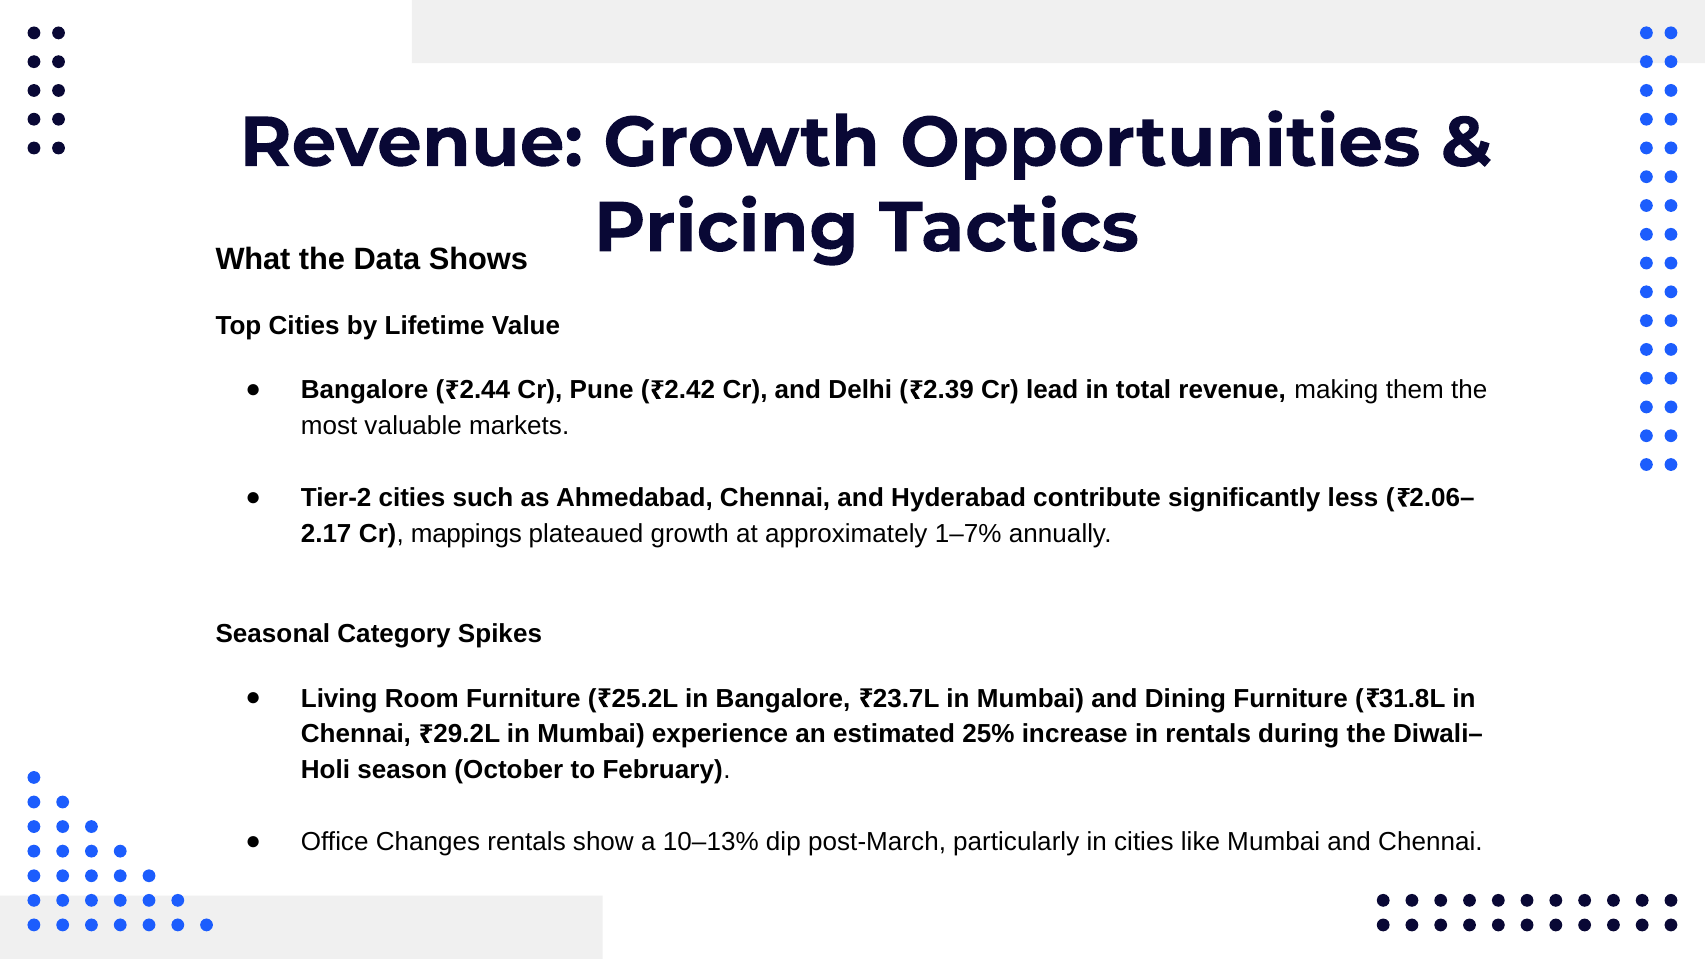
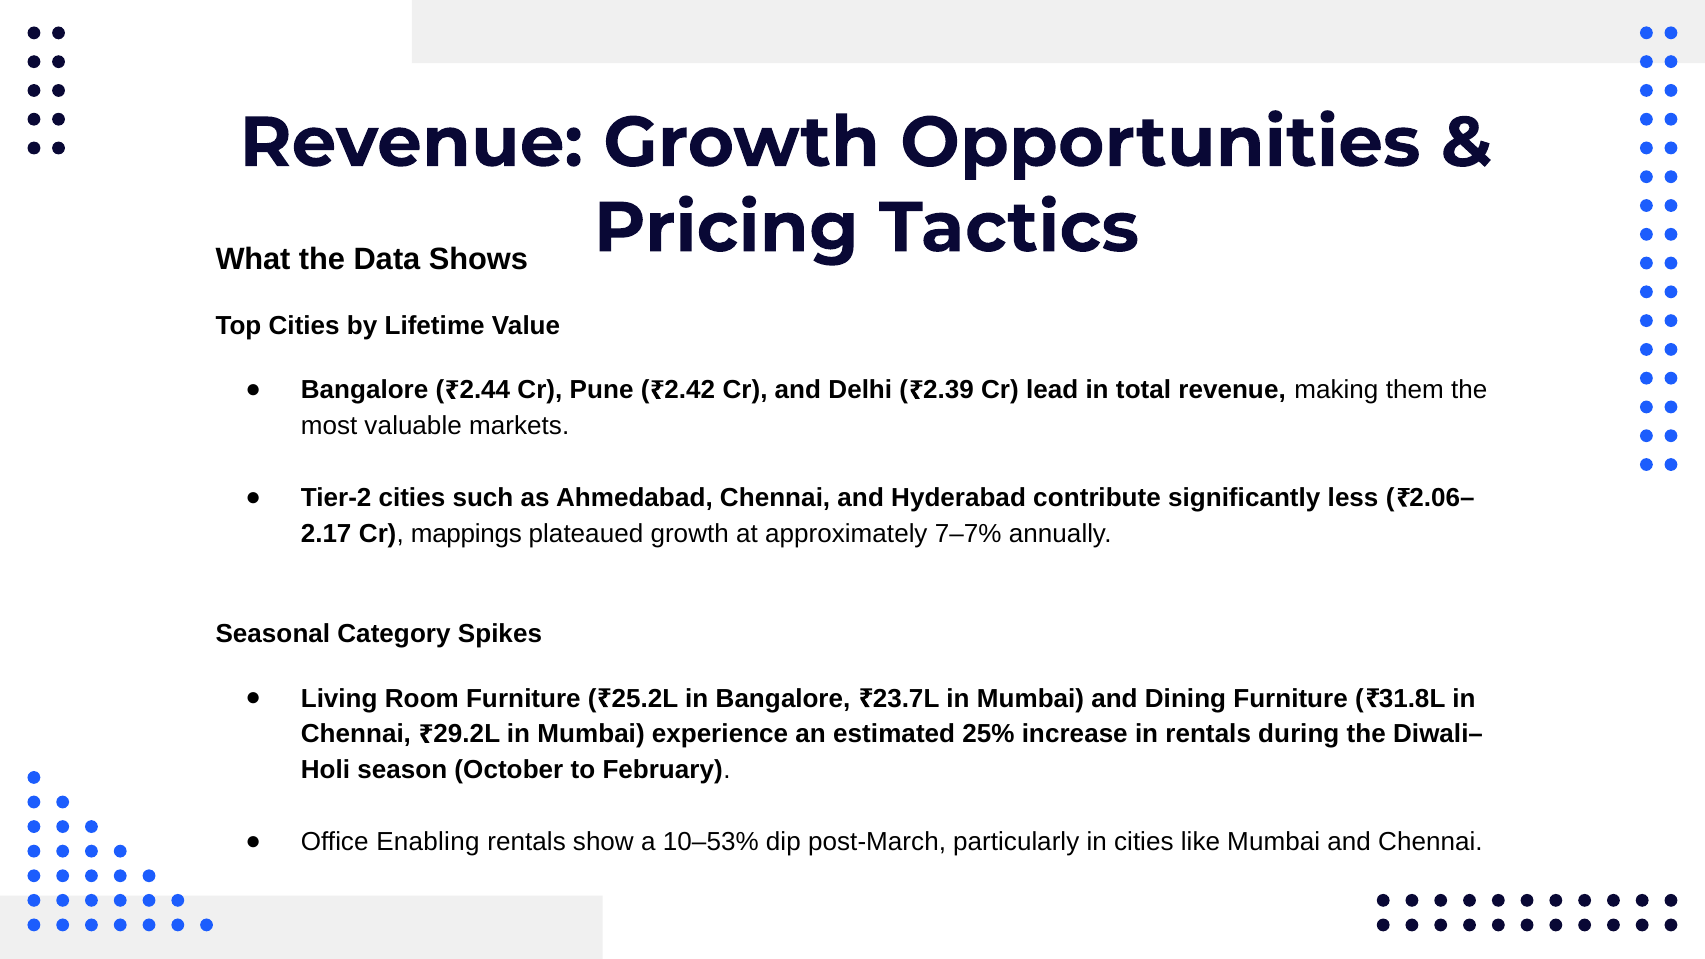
1–7%: 1–7% -> 7–7% (968, 534)
Changes: Changes -> Enabling (428, 842)
10–13%: 10–13% -> 10–53% (711, 842)
